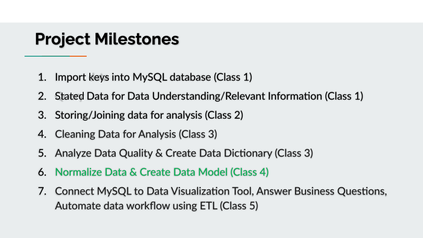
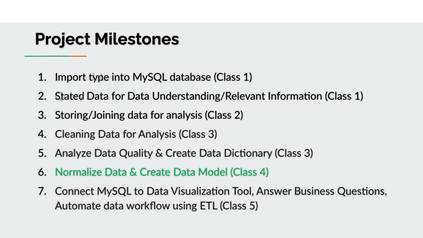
keys: keys -> type (99, 77)
